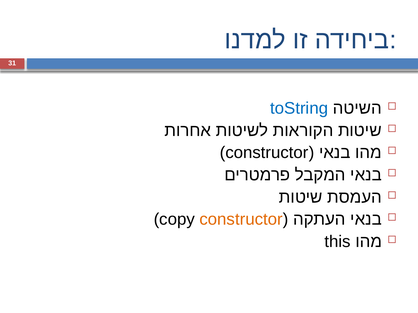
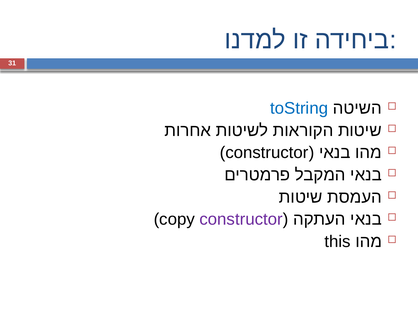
constructor colour: orange -> purple (241, 220)
